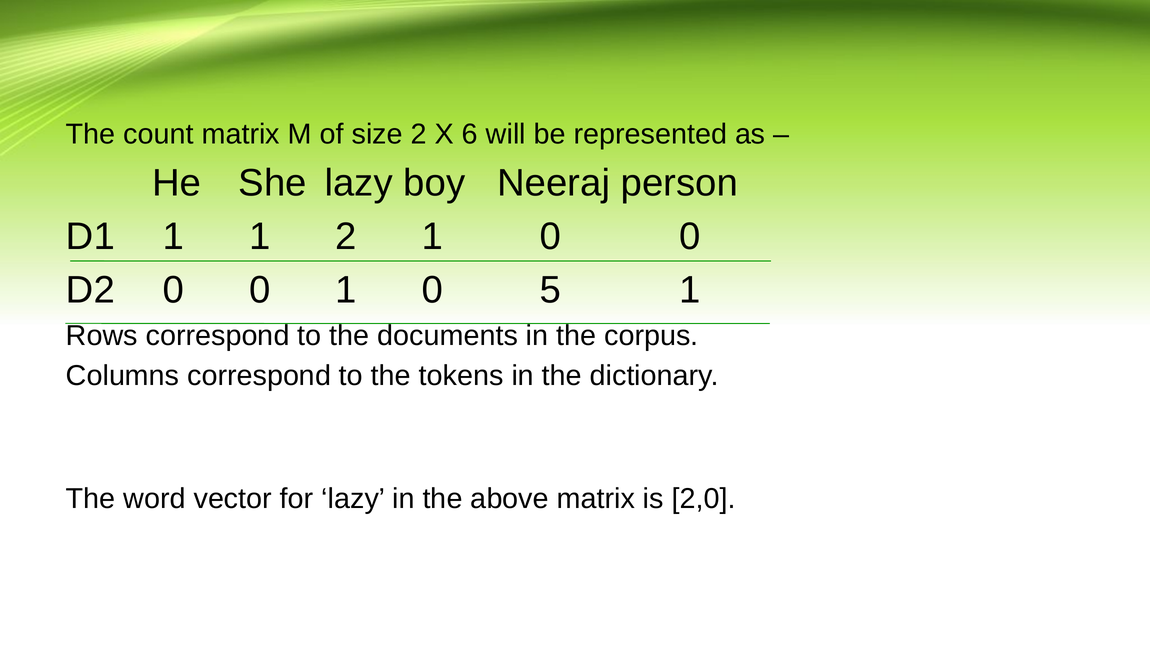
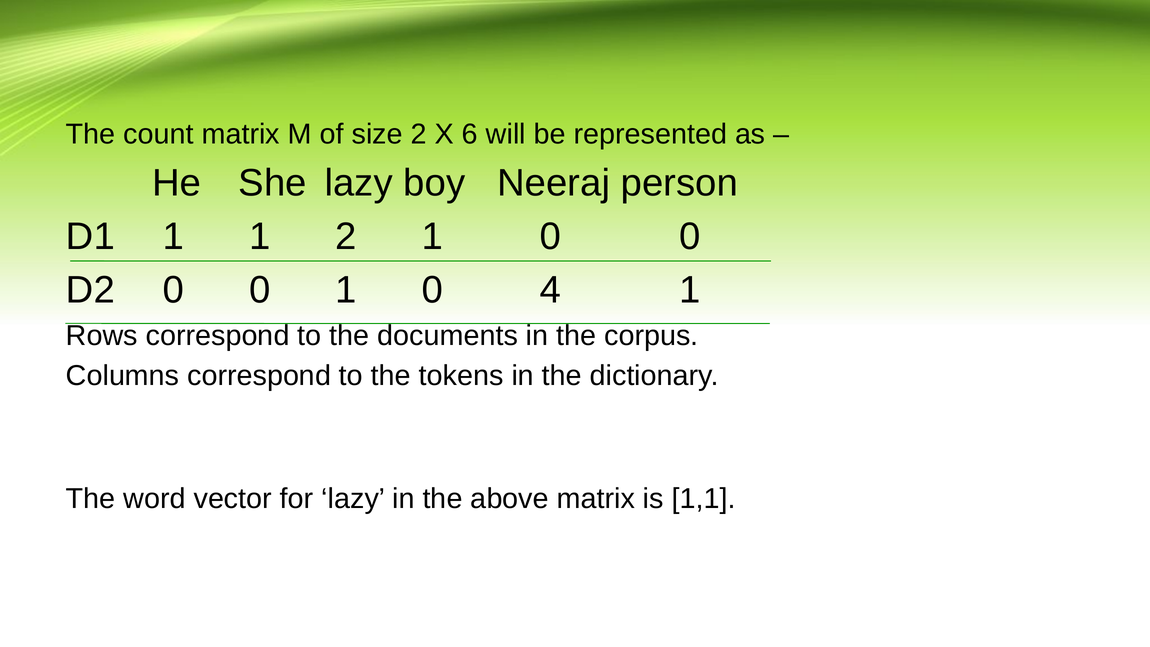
5: 5 -> 4 (550, 290)
2,0: 2,0 -> 1,1 (704, 498)
